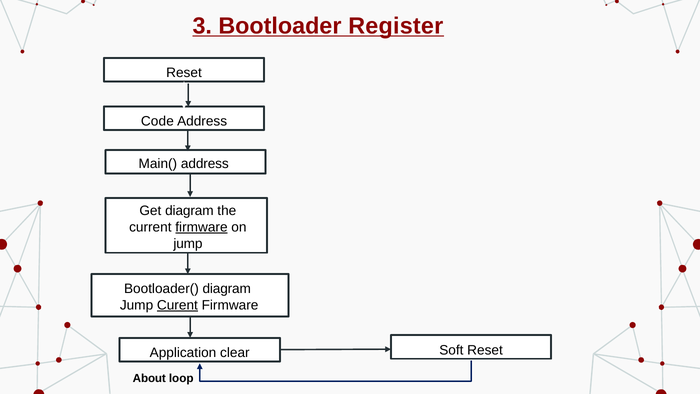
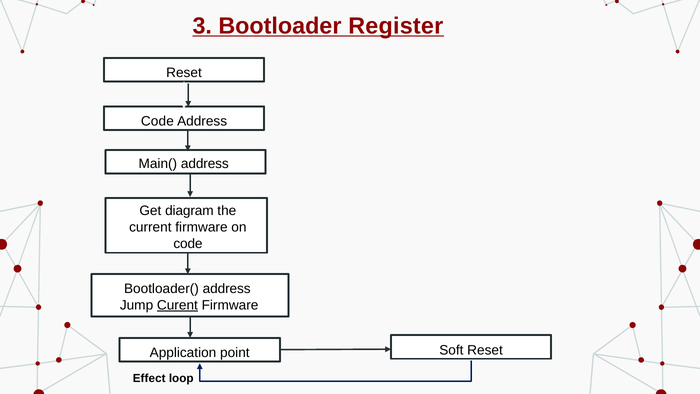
firmware underline: present -> none (201, 227)
jump: jump -> code (188, 243)
Bootloader( diagram: diagram -> address (227, 289)
clear: clear -> point (235, 352)
About: About -> Effect (149, 378)
